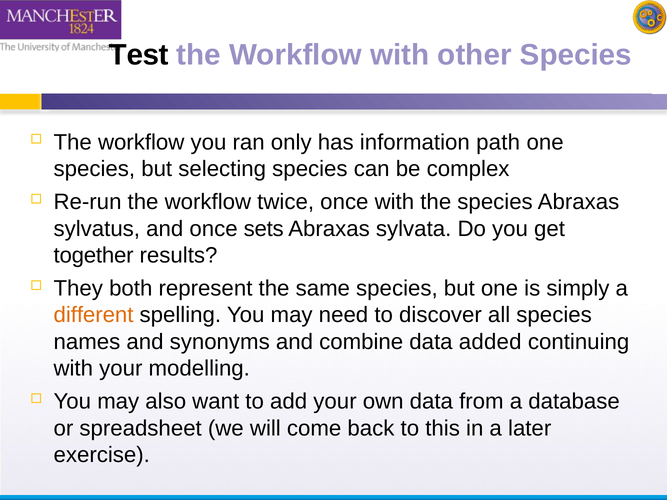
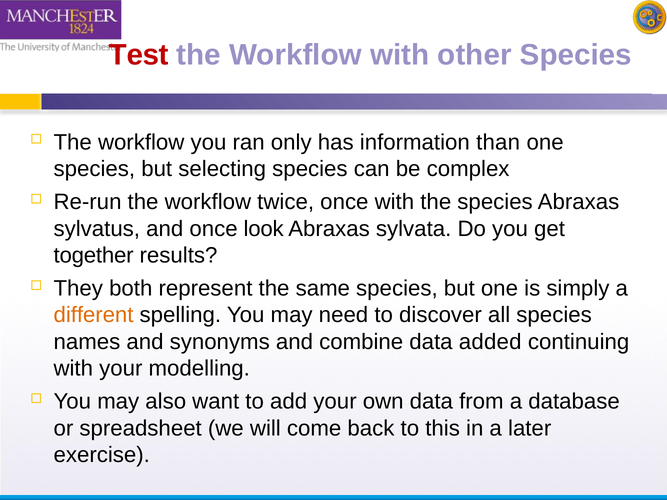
Test colour: black -> red (139, 55)
path: path -> than (498, 142)
sets: sets -> look (264, 229)
